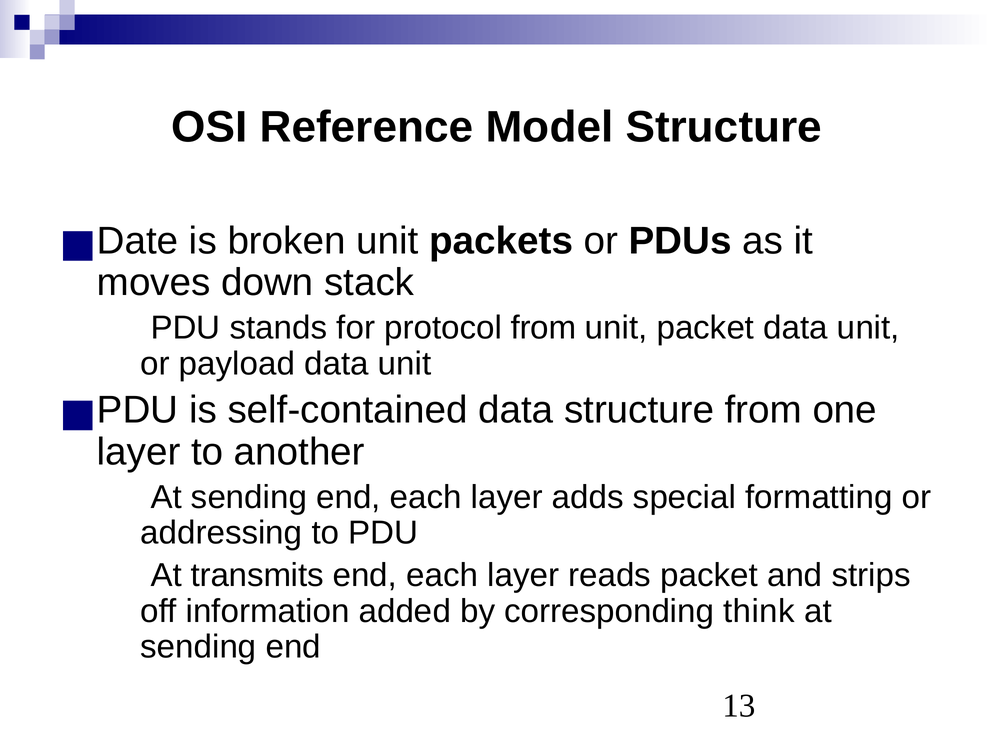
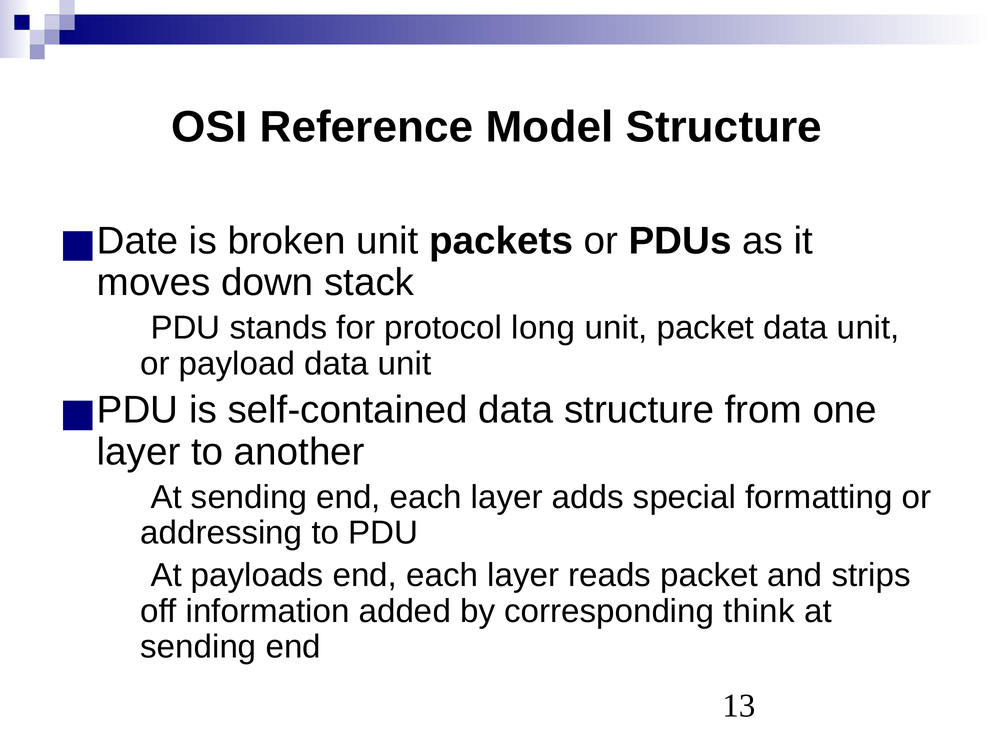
protocol from: from -> long (543, 328)
transmits: transmits -> payloads (257, 576)
